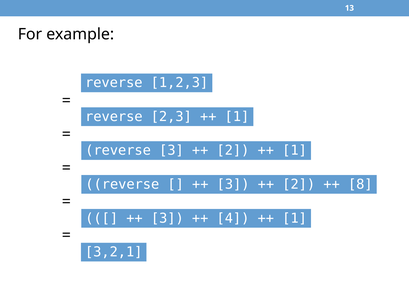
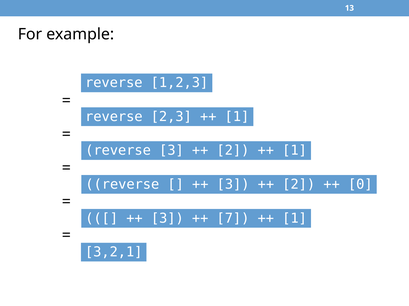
8: 8 -> 0 (360, 185)
4: 4 -> 7 (233, 219)
